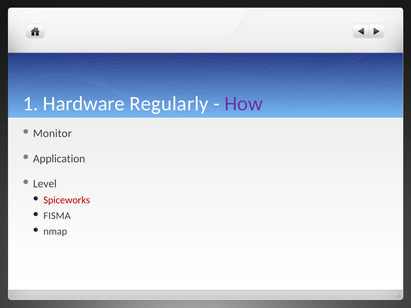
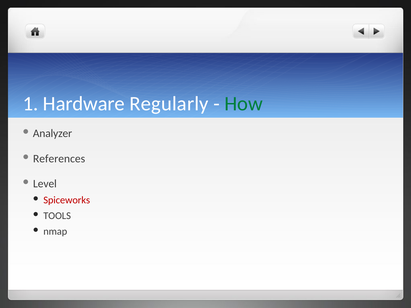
How colour: purple -> green (244, 104)
Monitor: Monitor -> Analyzer (53, 134)
Application: Application -> References (59, 159)
FISMA: FISMA -> TOOLS (57, 216)
